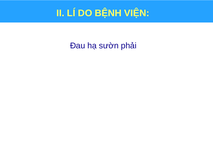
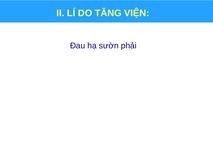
BỆNH: BỆNH -> TĂNG (108, 13)
